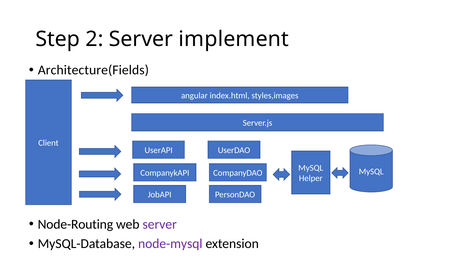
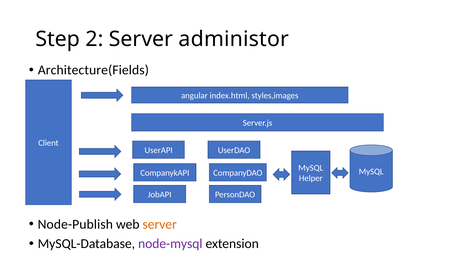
implement: implement -> administor (234, 39)
Node-Routing: Node-Routing -> Node-Publish (75, 224)
server colour: purple -> orange (160, 224)
